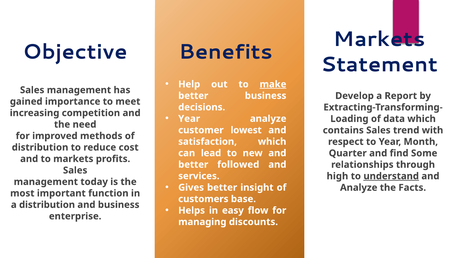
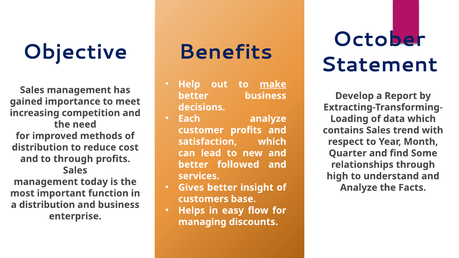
Markets: Markets -> October (379, 39)
Year: Year -> Each (189, 119)
customer lowest: lowest -> profits (246, 130)
to markets: markets -> through (73, 159)
understand underline: present -> none (391, 176)
